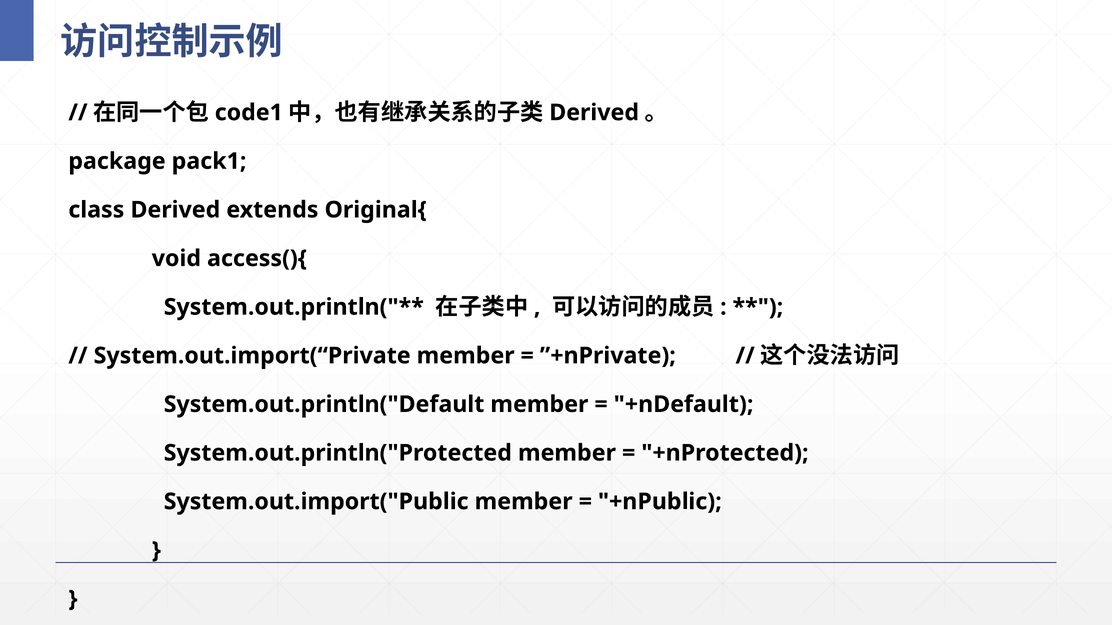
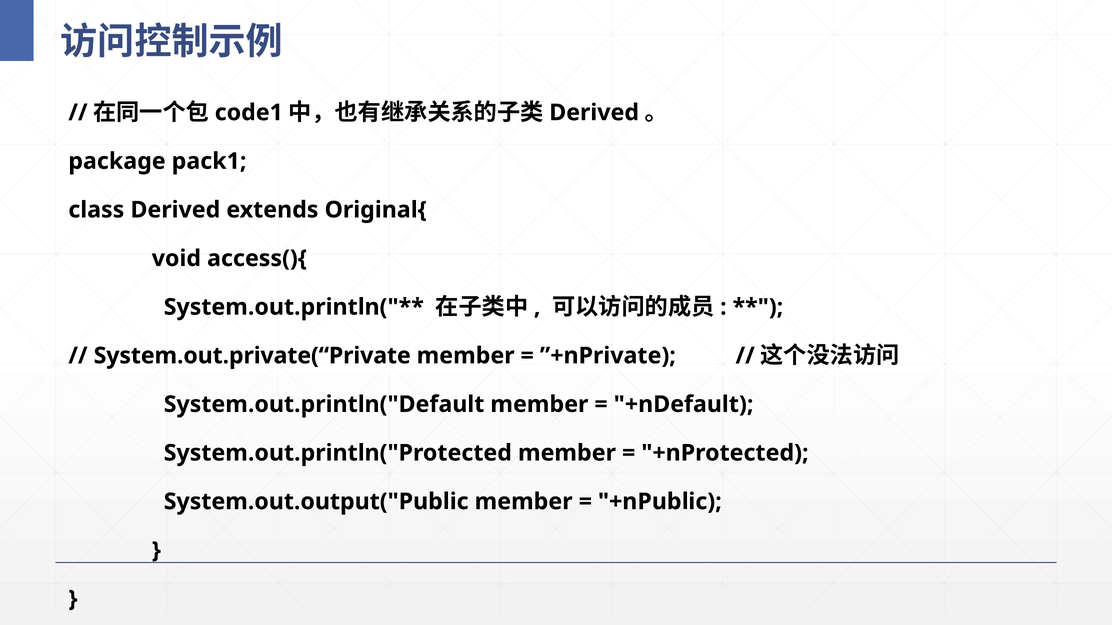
System.out.import(“Private: System.out.import(“Private -> System.out.private(“Private (252, 356)
System.out.import("Public: System.out.import("Public -> System.out.output("Public (316, 502)
